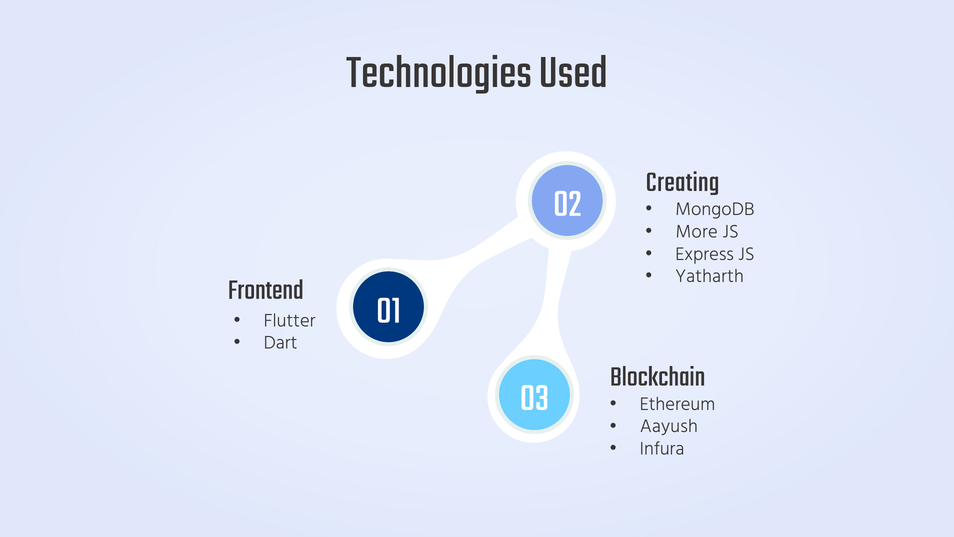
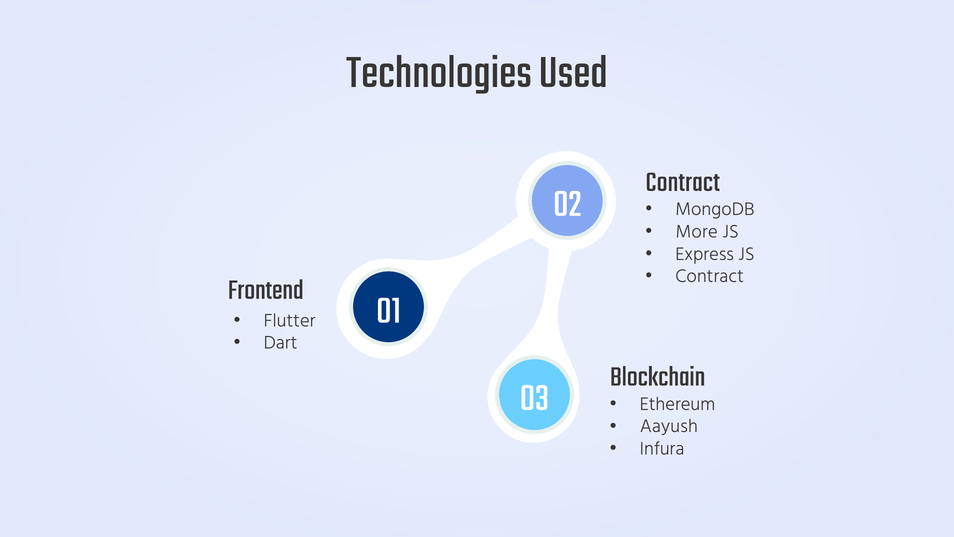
Creating: Creating -> Contract (683, 181)
Yatharth: Yatharth -> Contract (710, 276)
